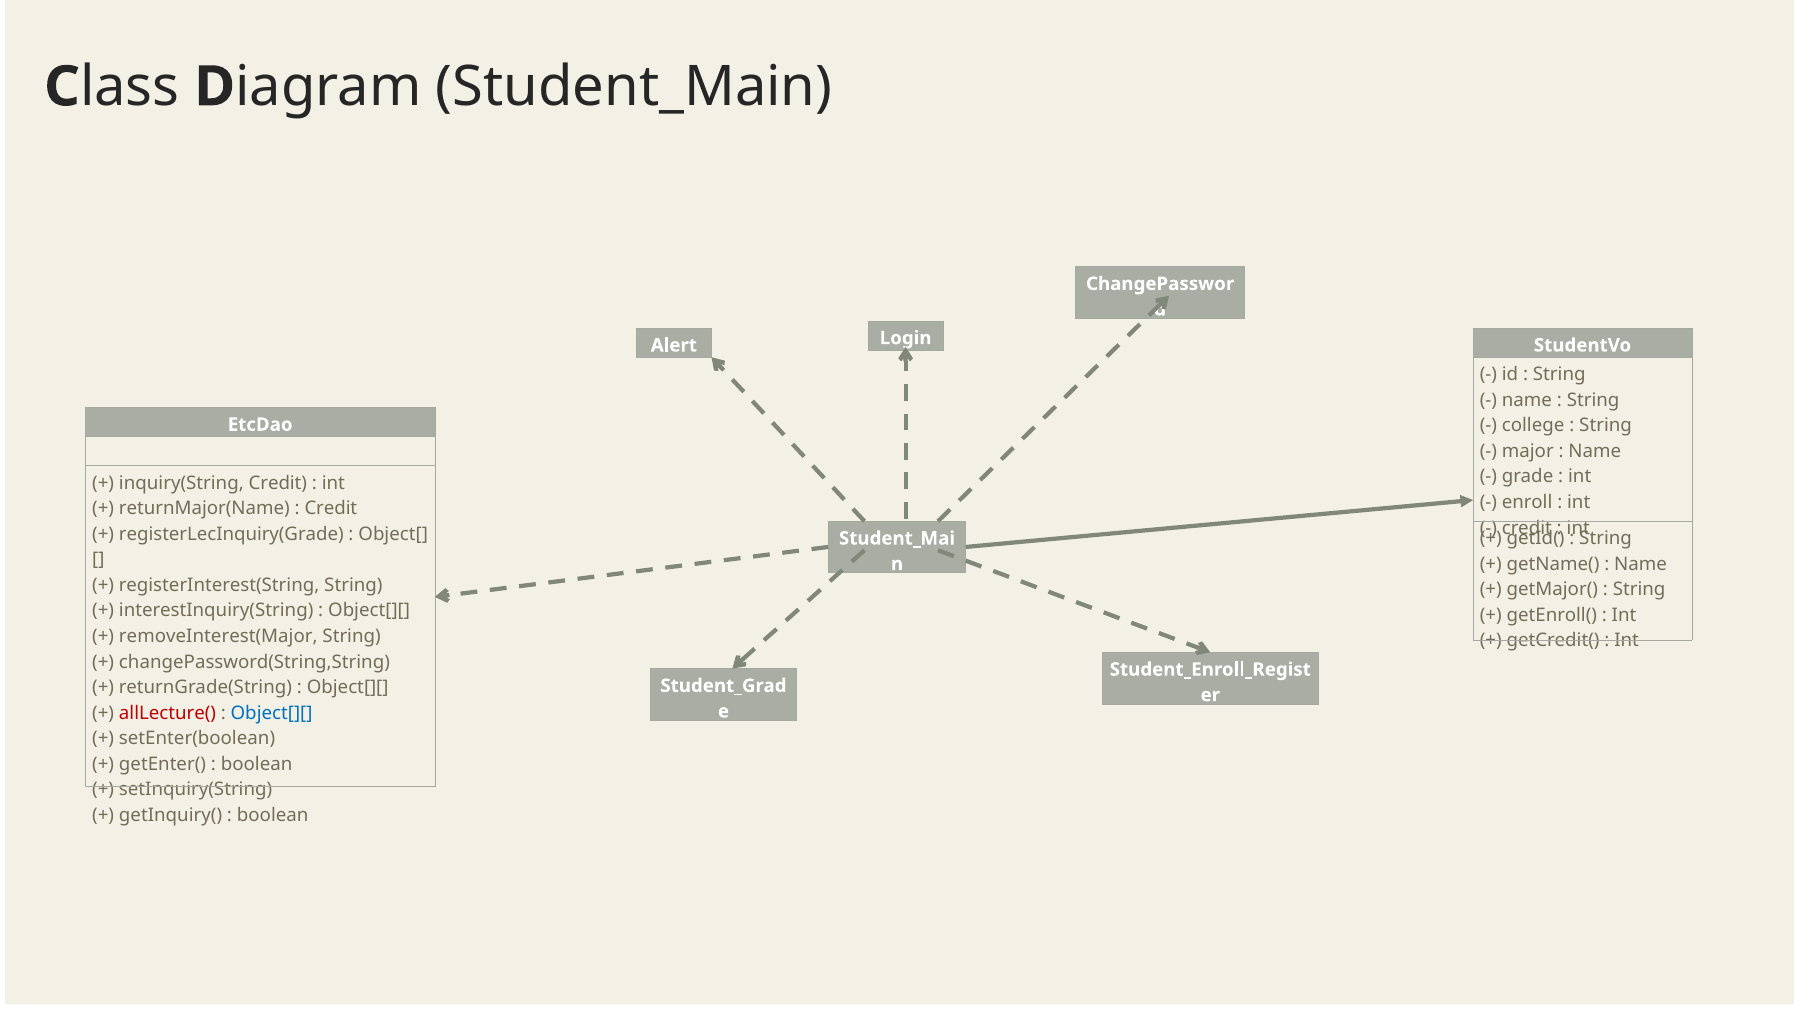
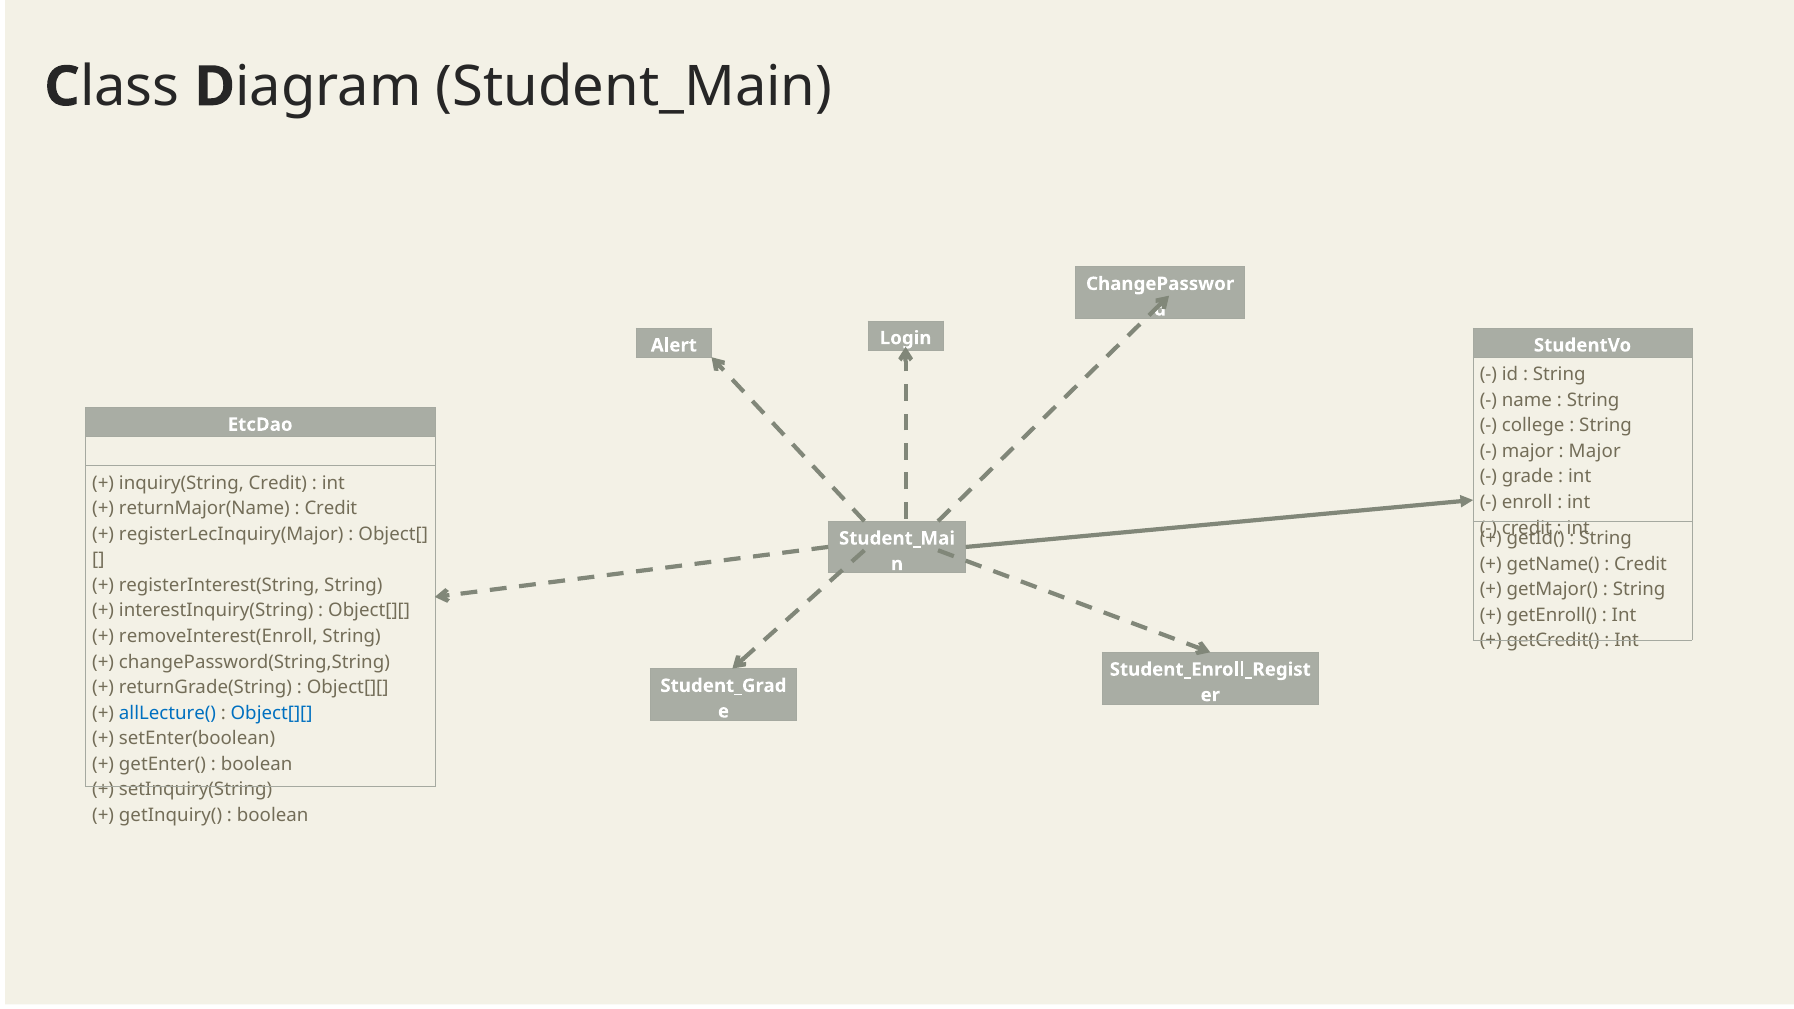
Name: Name -> Major (1595, 451)
registerLecInquiry(Grade: registerLecInquiry(Grade -> registerLecInquiry(Major (231, 534)
Name: Name -> Credit (1641, 564)
removeInterest(Major: removeInterest(Major -> removeInterest(Enroll (218, 636)
allLecture( colour: red -> blue (167, 713)
